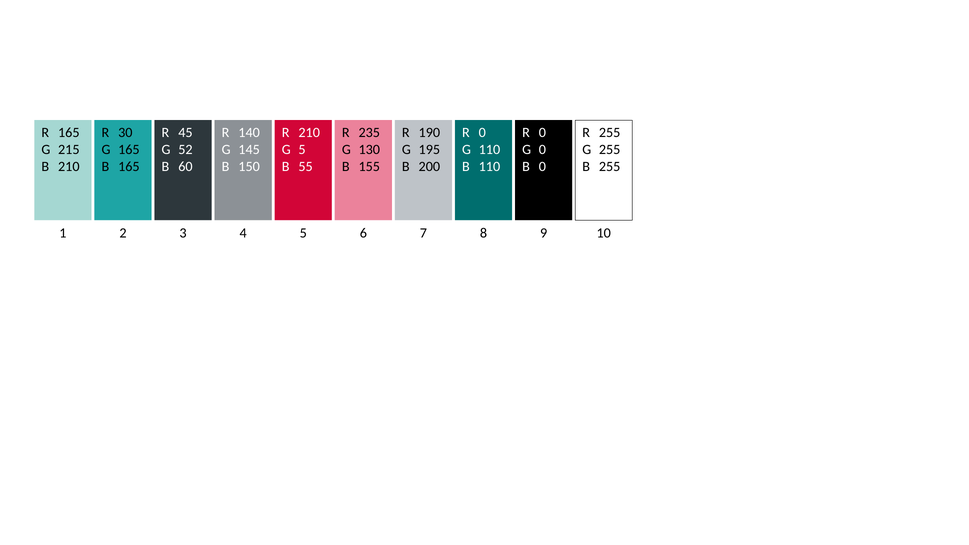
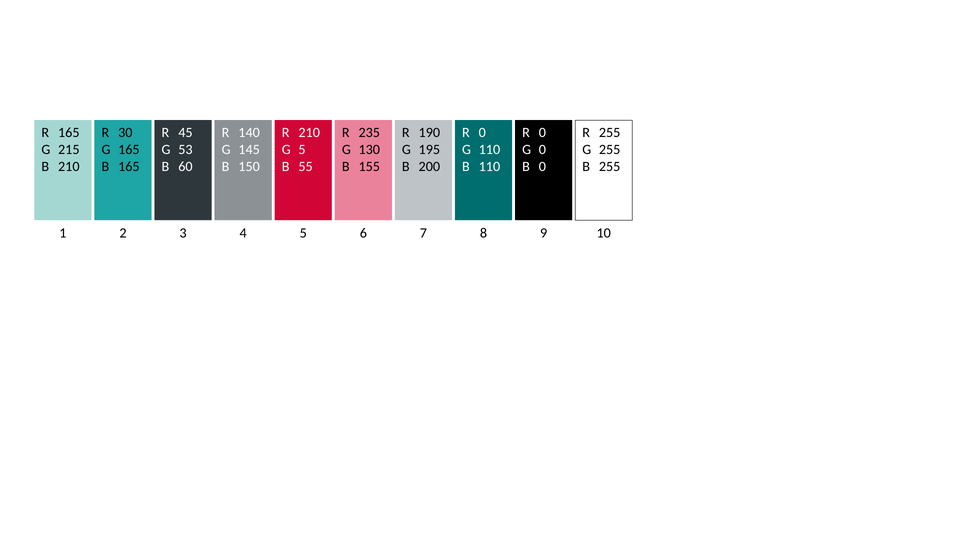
52: 52 -> 53 (185, 149)
